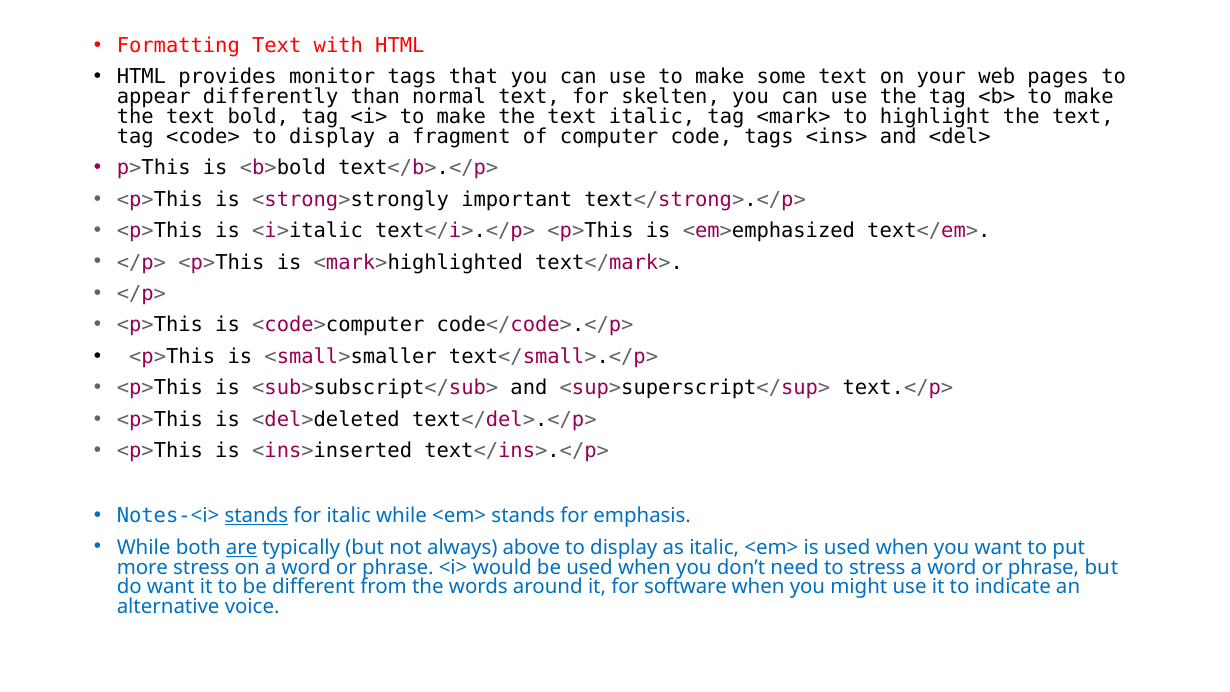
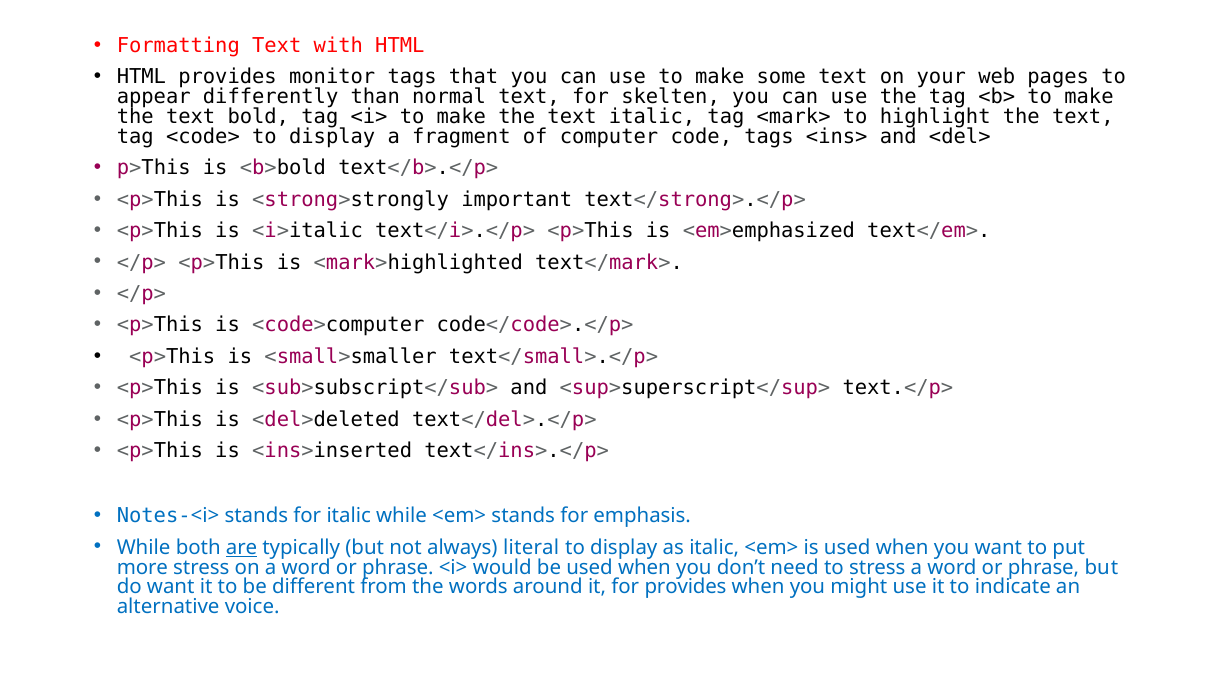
stands underline: present -> none (256, 516)
above: above -> literal (531, 547)
for software: software -> provides (686, 587)
